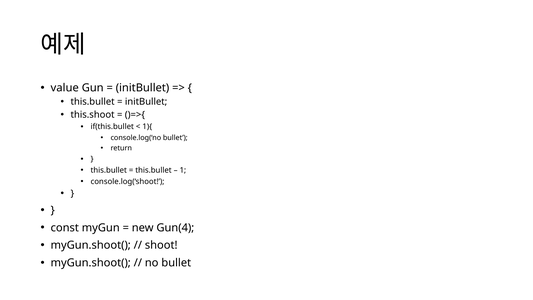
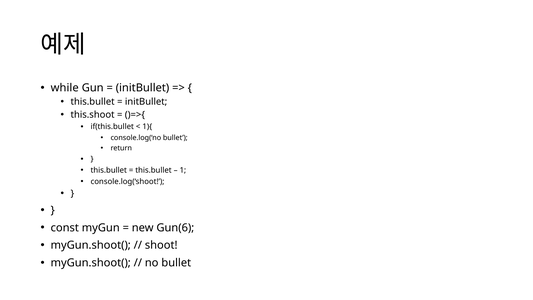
value: value -> while (65, 88)
Gun(4: Gun(4 -> Gun(6 (175, 228)
